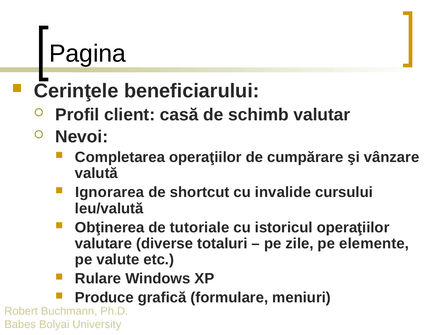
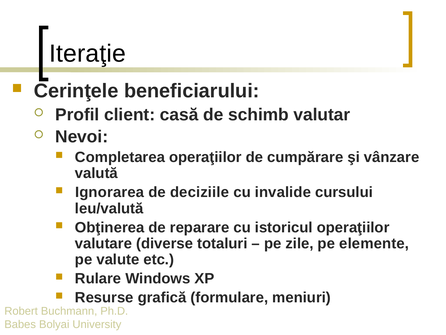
Pagina: Pagina -> Iteraţie (87, 54)
shortcut: shortcut -> deciziile (200, 192)
tutoriale: tutoriale -> reparare (200, 227)
Produce: Produce -> Resurse (104, 297)
